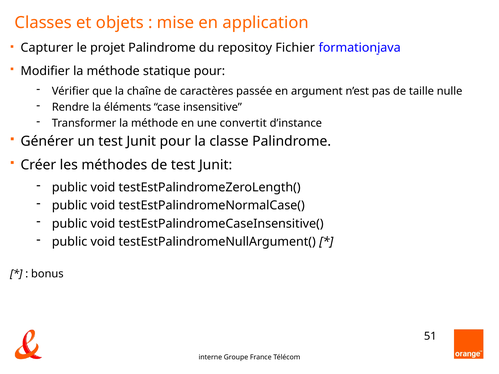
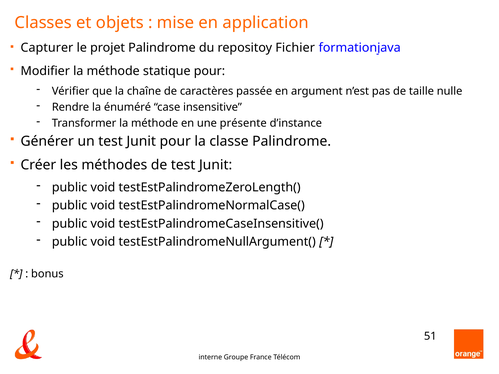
éléments: éléments -> énuméré (128, 107)
convertit: convertit -> présente (243, 123)
